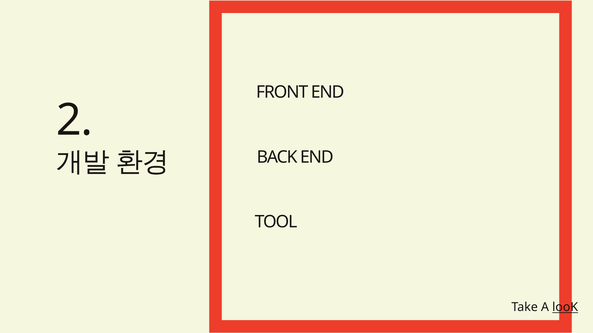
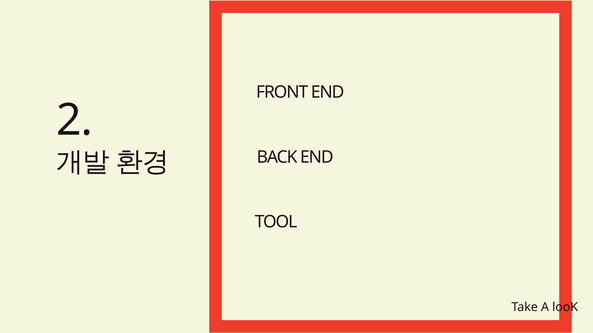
looK underline: present -> none (565, 308)
